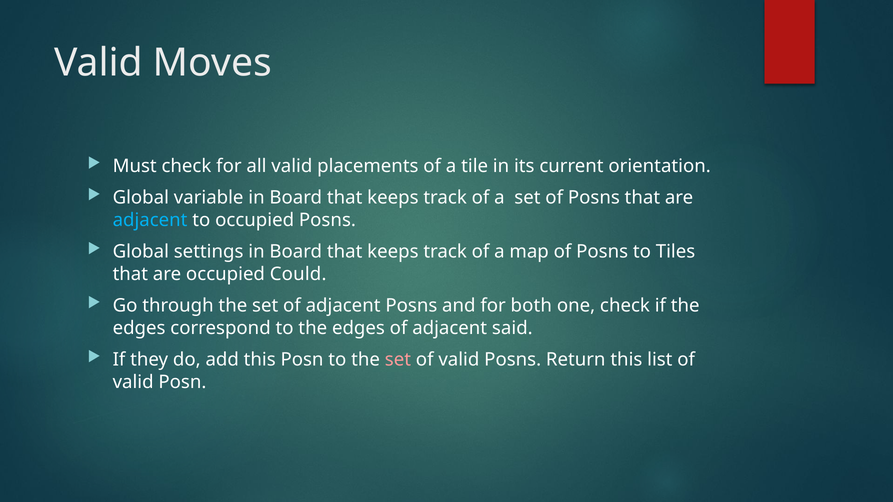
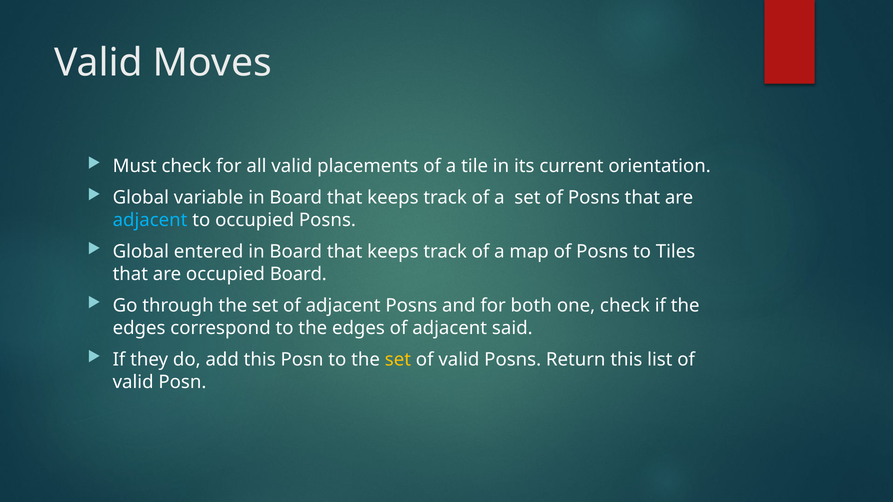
settings: settings -> entered (209, 252)
occupied Could: Could -> Board (298, 274)
set colour: pink -> yellow (398, 360)
